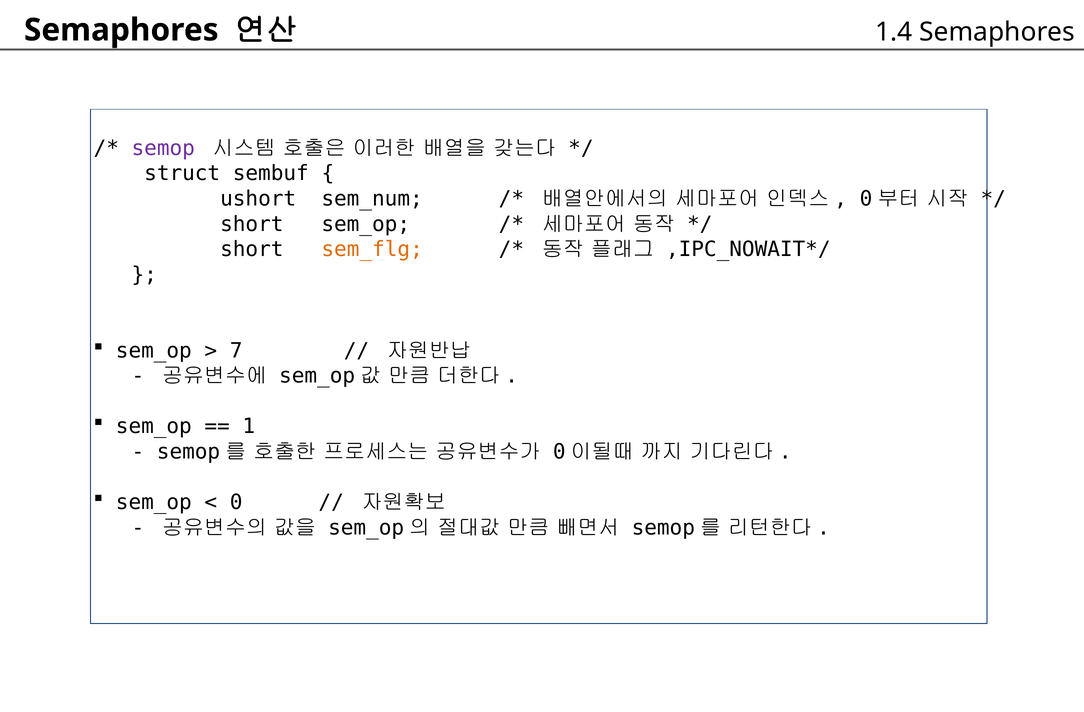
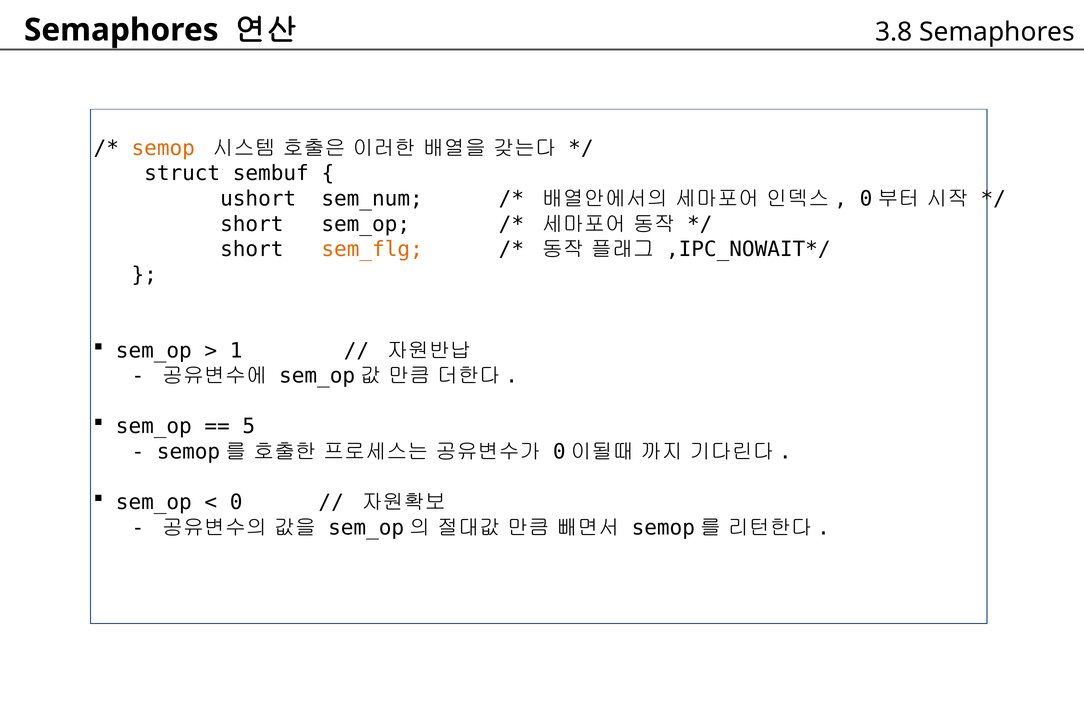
1.4: 1.4 -> 3.8 (894, 32)
semop colour: purple -> orange (163, 148)
7: 7 -> 1 (236, 351)
1: 1 -> 5 (249, 426)
